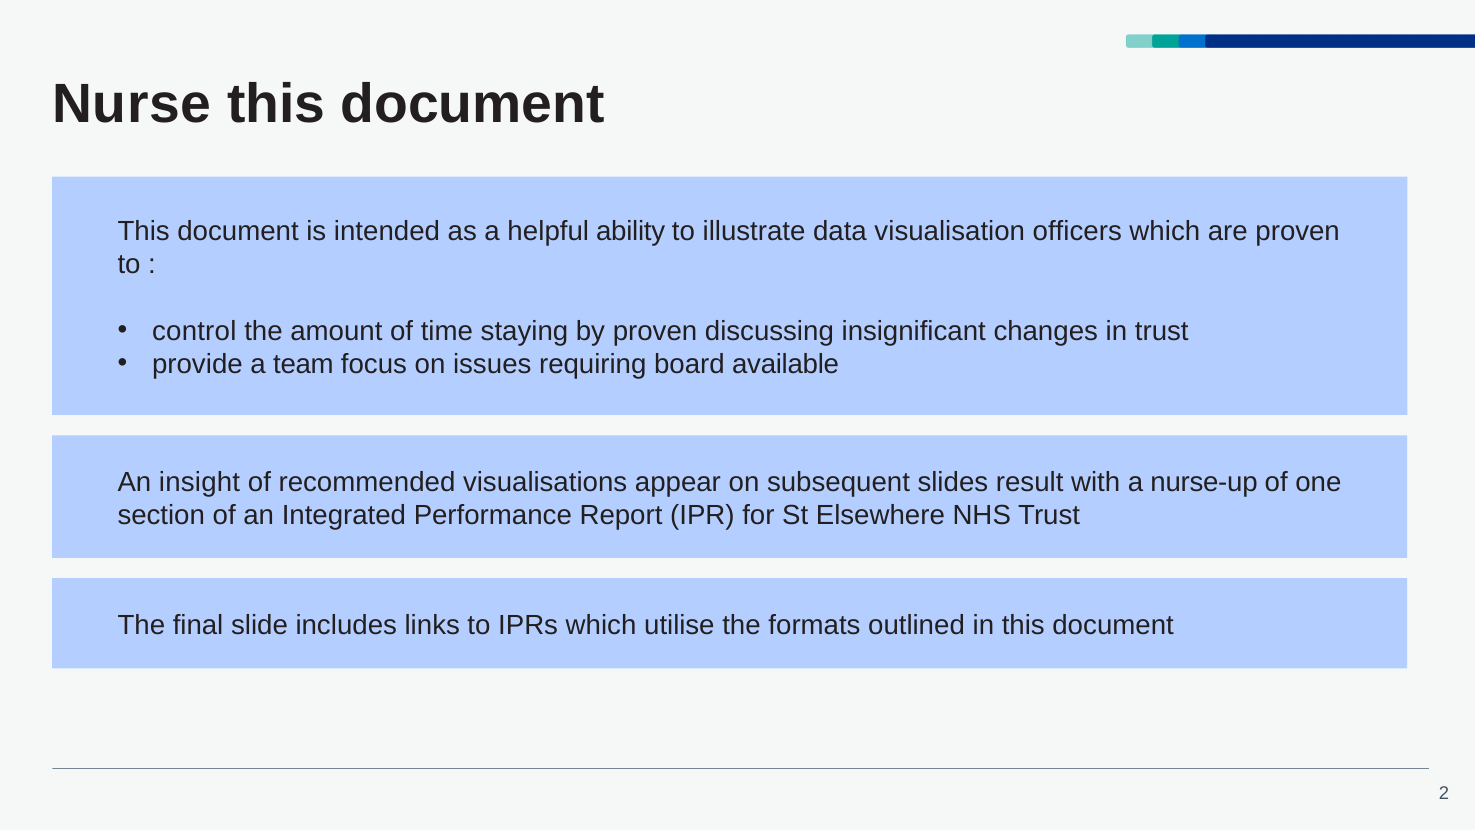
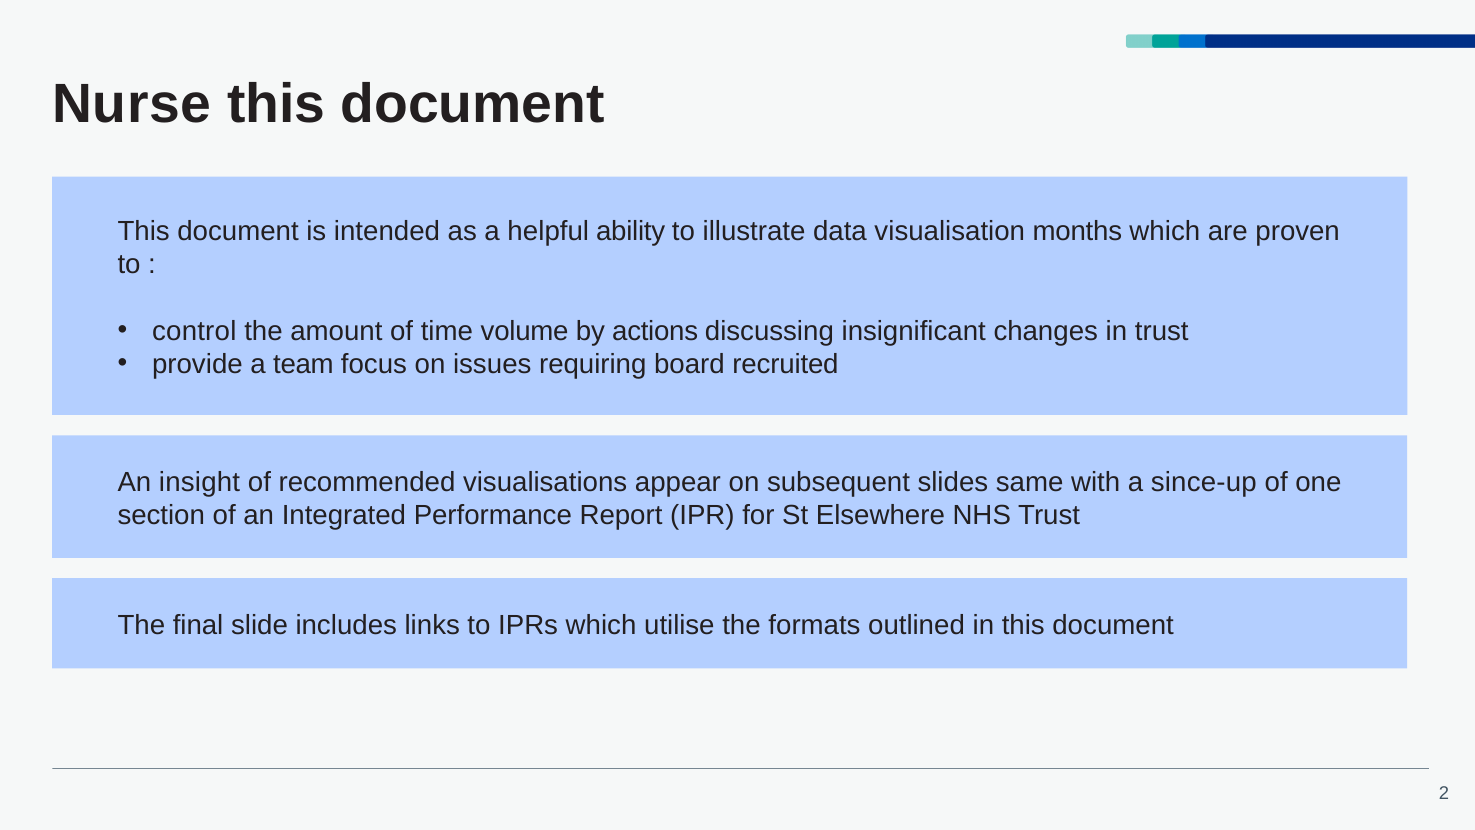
officers: officers -> months (1077, 231)
staying: staying -> volume (525, 331)
by proven: proven -> actions (655, 331)
available: available -> recruited (786, 364)
result: result -> same (1030, 482)
nurse-up: nurse-up -> since-up (1204, 482)
